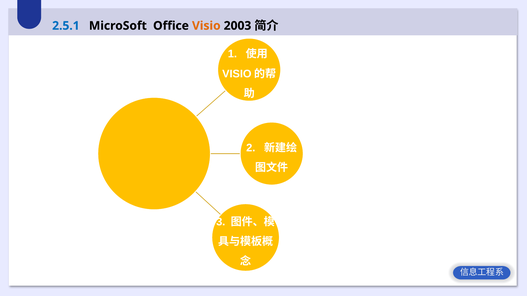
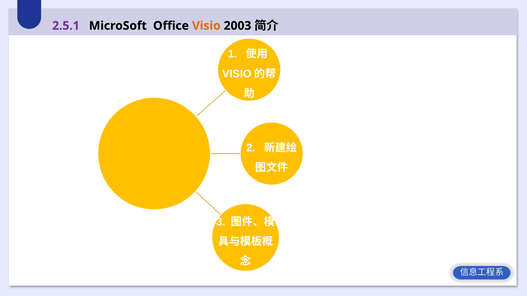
2.5.1 colour: blue -> purple (66, 26)
